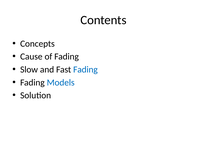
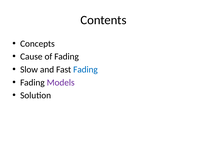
Models colour: blue -> purple (61, 82)
